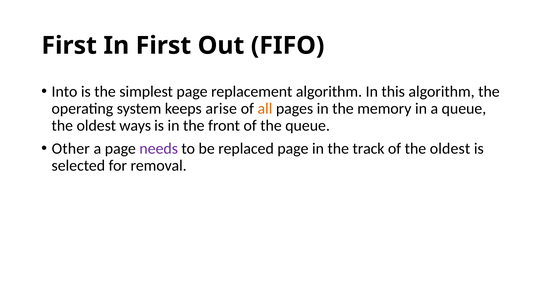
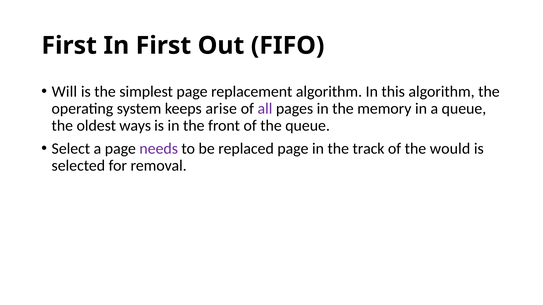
Into: Into -> Will (64, 92)
all colour: orange -> purple (265, 109)
Other: Other -> Select (71, 149)
of the oldest: oldest -> would (450, 149)
